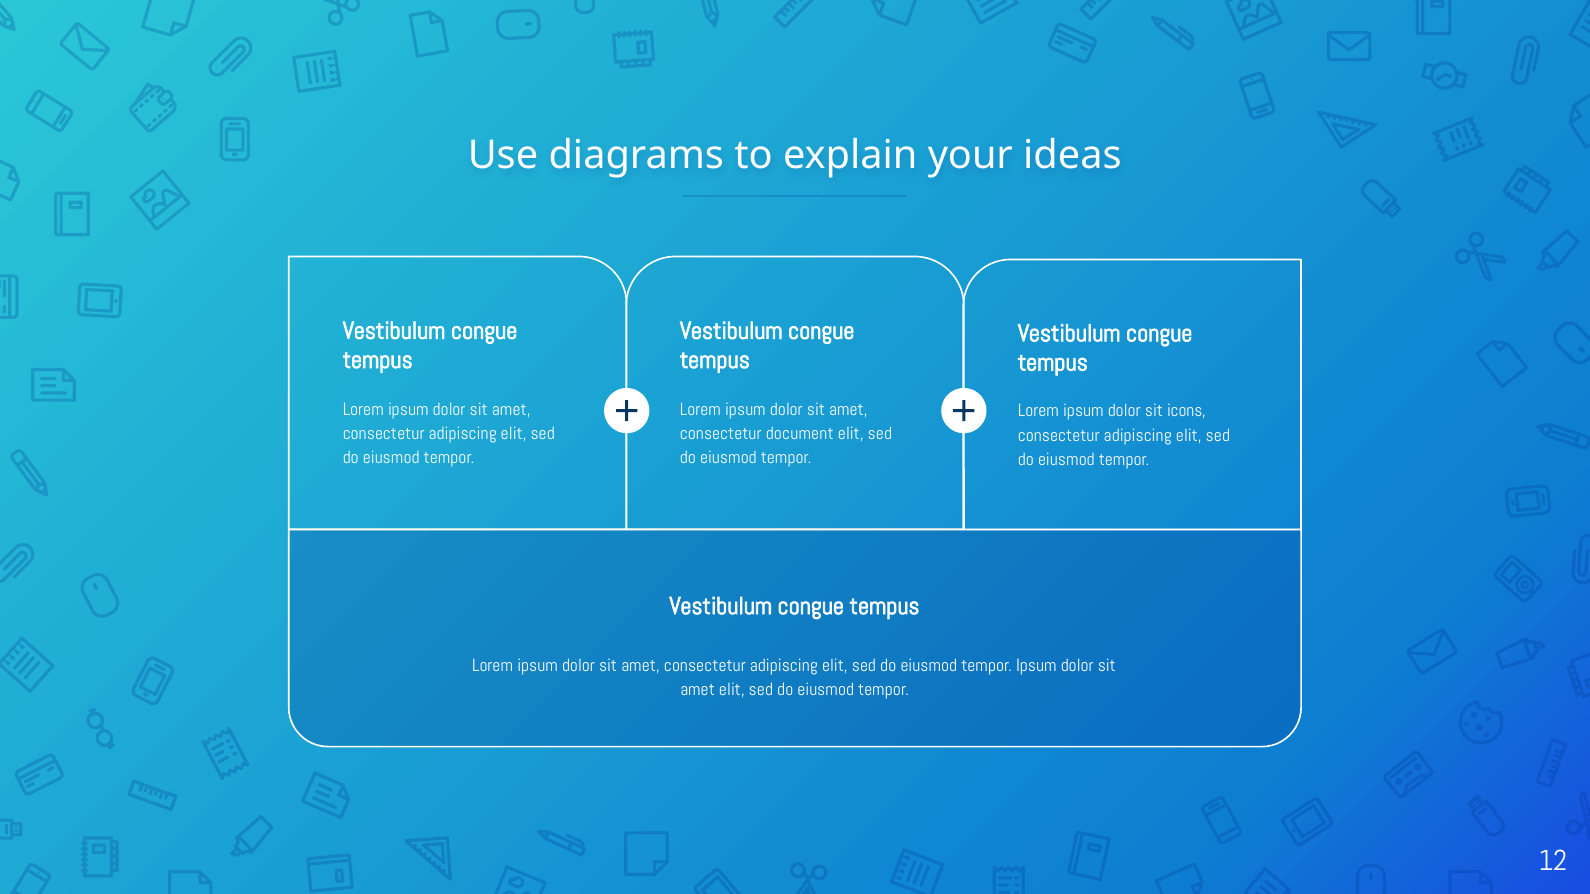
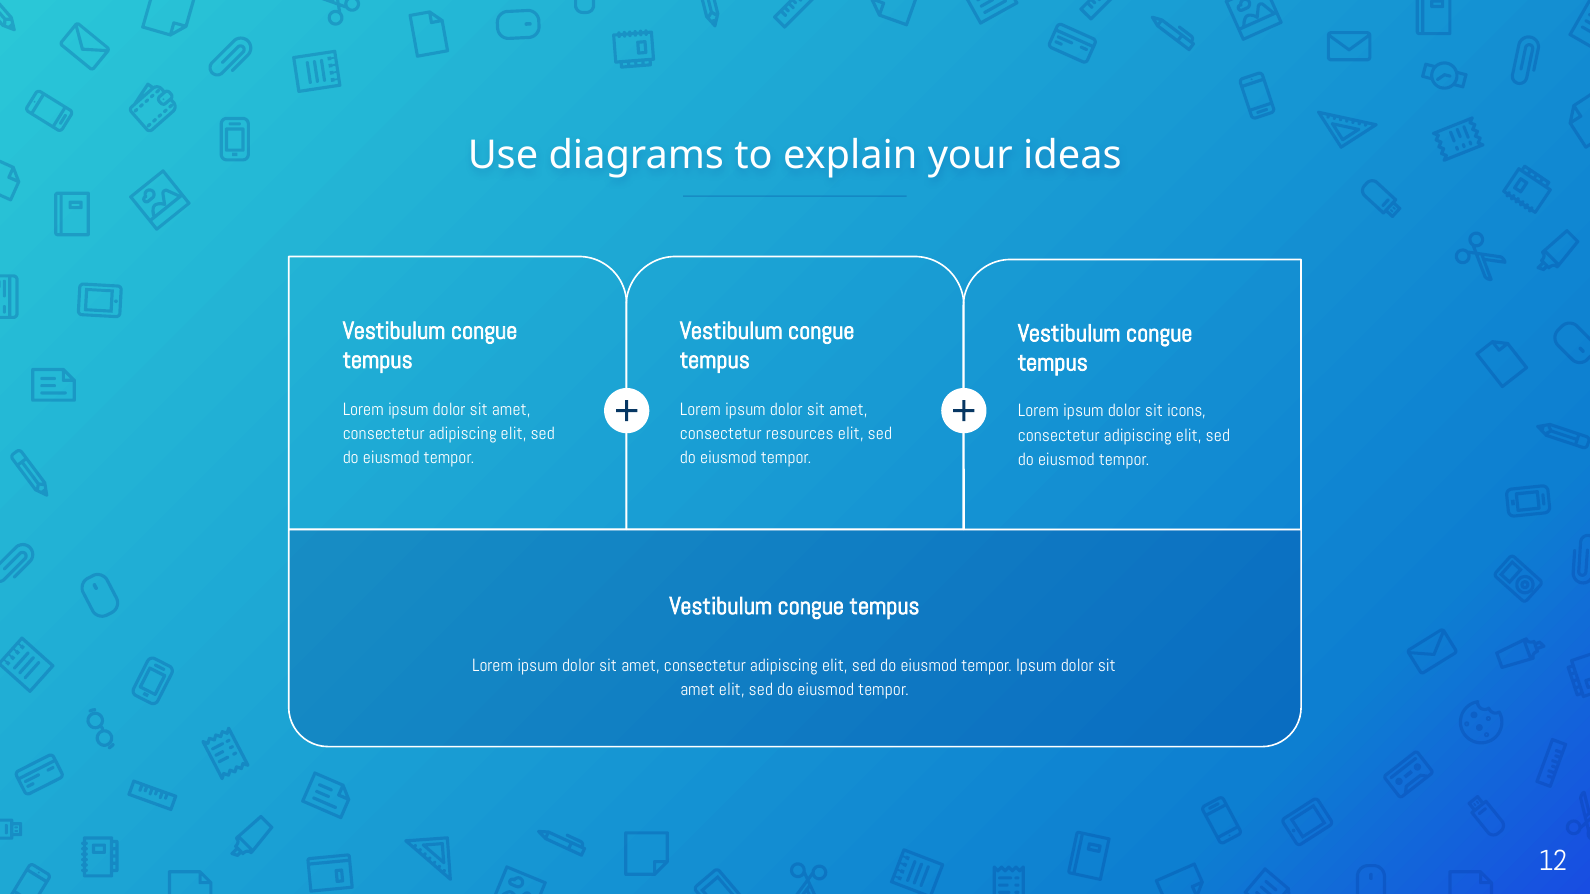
document: document -> resources (800, 434)
